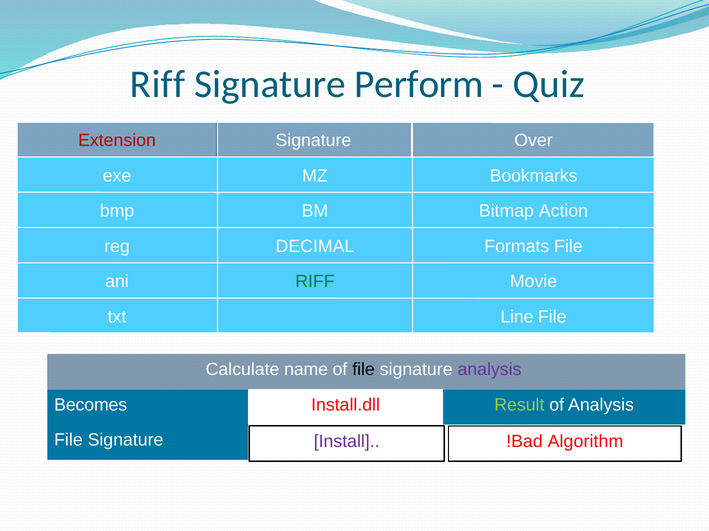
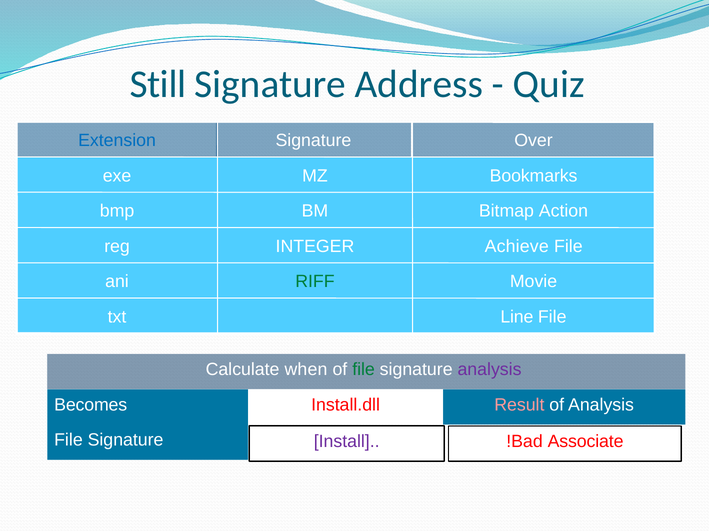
Riff: Riff -> Still (158, 85)
Perform: Perform -> Address (419, 85)
Extension colour: red -> blue (117, 141)
DECIMAL: DECIMAL -> INTEGER (315, 247)
Formats: Formats -> Achieve (517, 247)
name: name -> when (306, 370)
file colour: black -> green (364, 370)
Result colour: light green -> pink (519, 405)
Algorithm: Algorithm -> Associate (586, 442)
